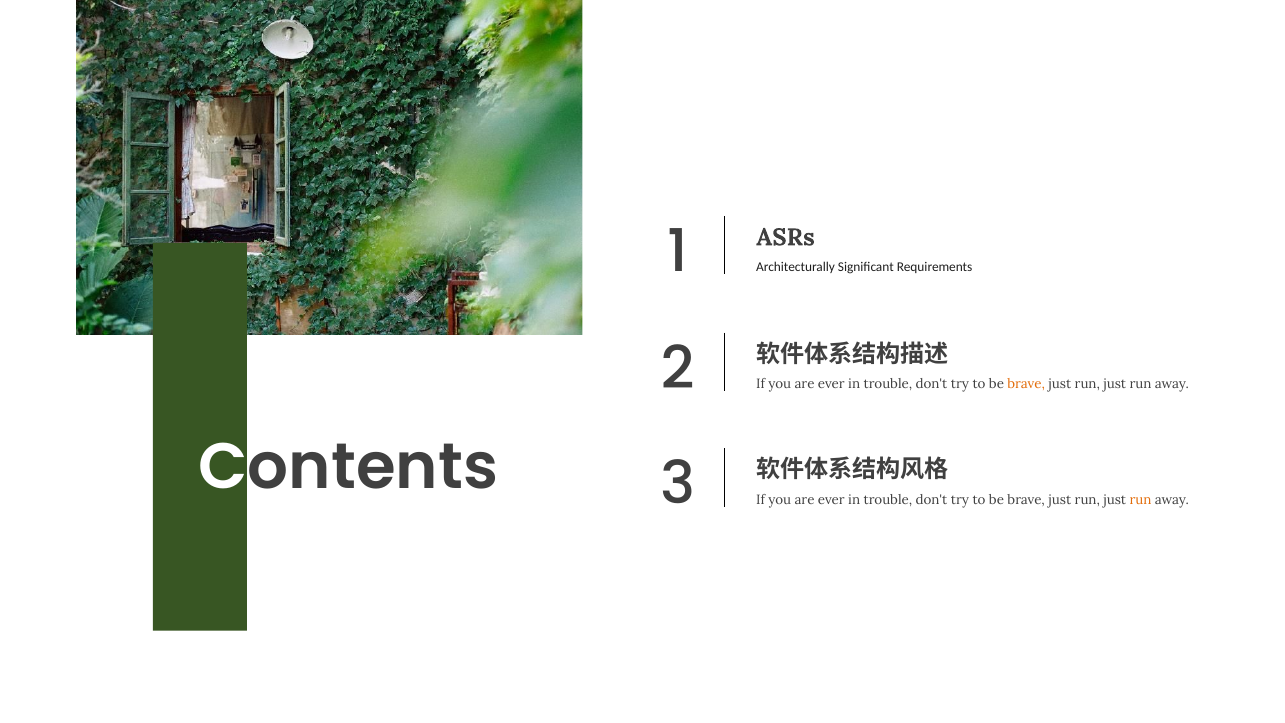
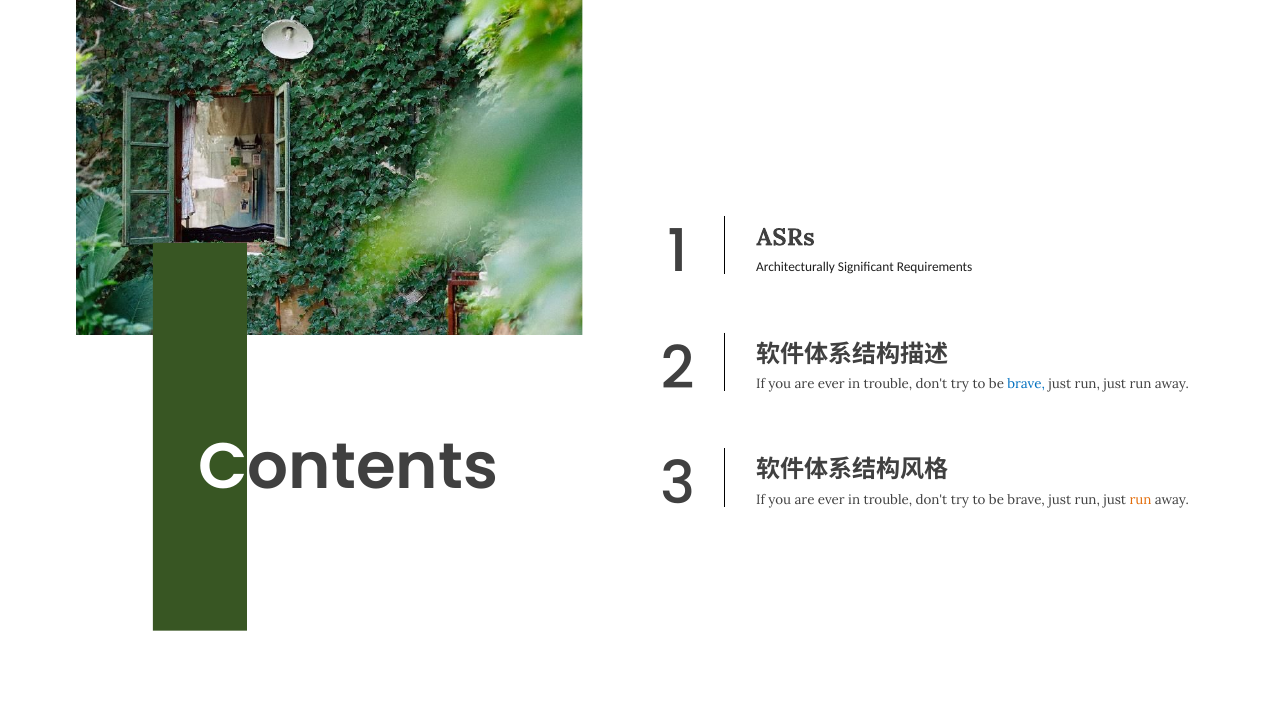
brave colour: orange -> blue (1026, 384)
